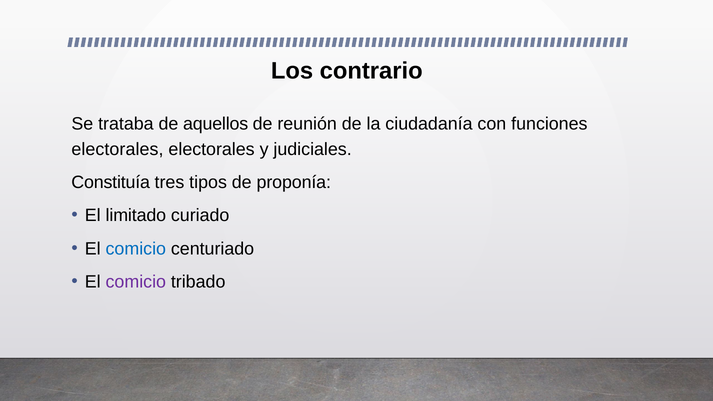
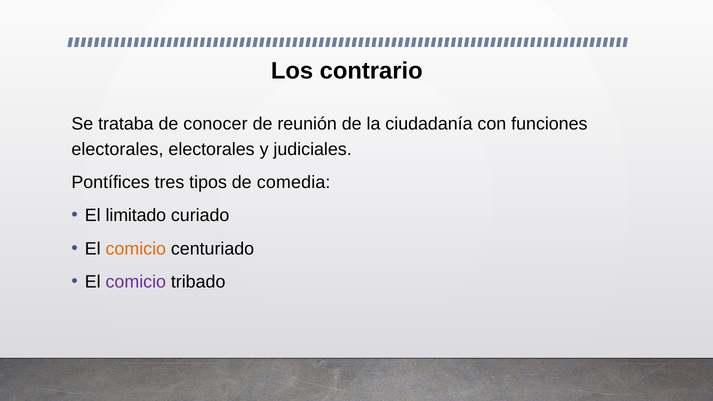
aquellos: aquellos -> conocer (215, 124)
Constituía: Constituía -> Pontífices (111, 182)
proponía: proponía -> comedia (294, 182)
comicio colour: blue -> orange (136, 249)
